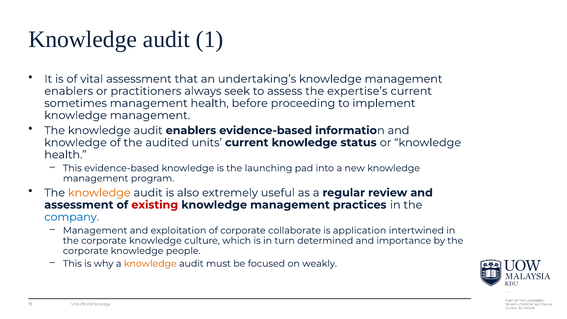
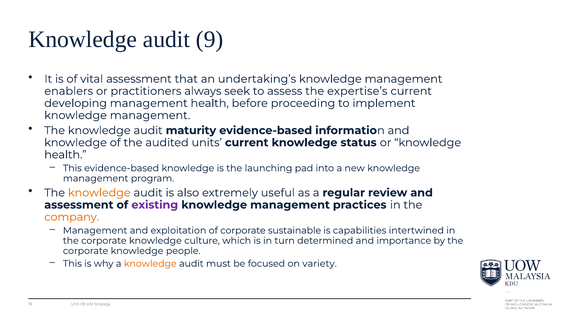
1: 1 -> 9 (210, 39)
sometimes: sometimes -> developing (76, 103)
audit enablers: enablers -> maturity (191, 130)
existing colour: red -> purple (155, 205)
company colour: blue -> orange (72, 217)
collaborate: collaborate -> sustainable (295, 230)
application: application -> capabilities (360, 230)
weakly: weakly -> variety (320, 264)
